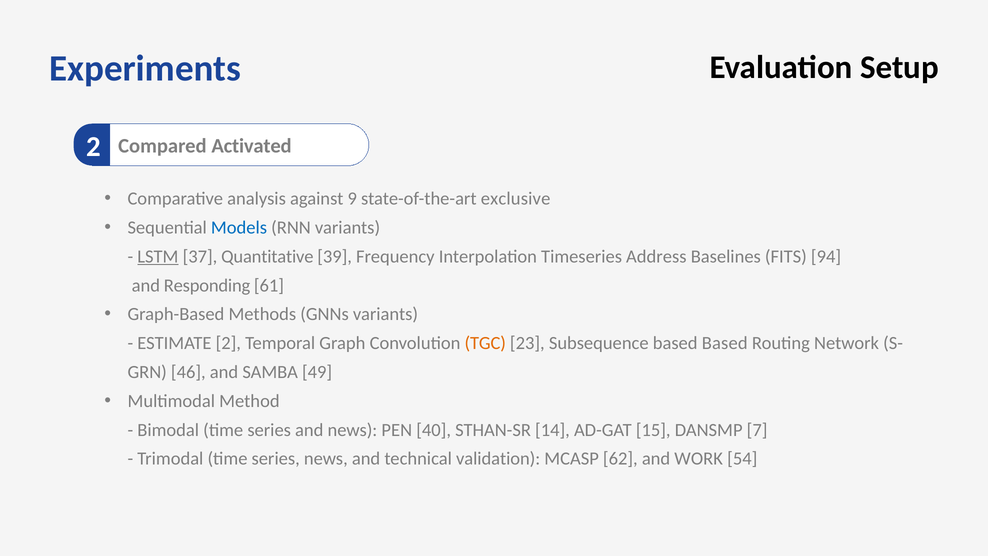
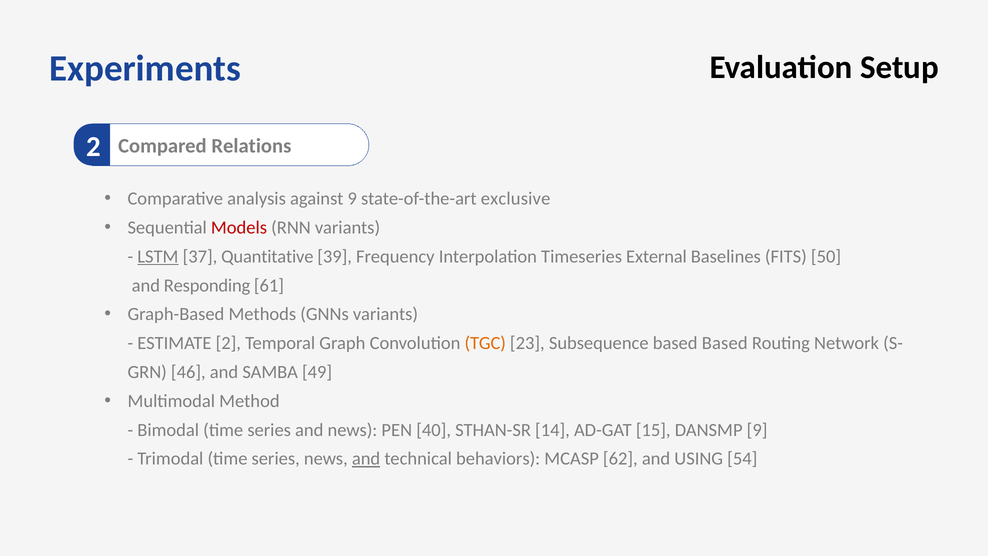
Activated: Activated -> Relations (251, 146)
Models colour: blue -> red (239, 228)
Address: Address -> External (656, 256)
94: 94 -> 50 (826, 256)
DANSMP 7: 7 -> 9 (757, 430)
and underline: none -> present (366, 459)
validation: validation -> behaviors (498, 459)
WORK: WORK -> USING (699, 459)
